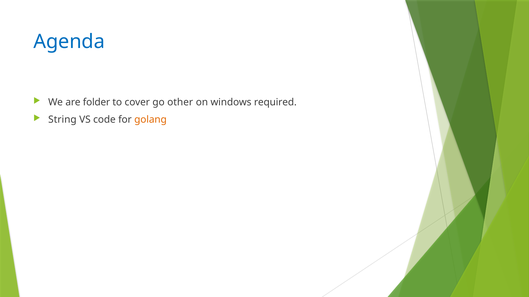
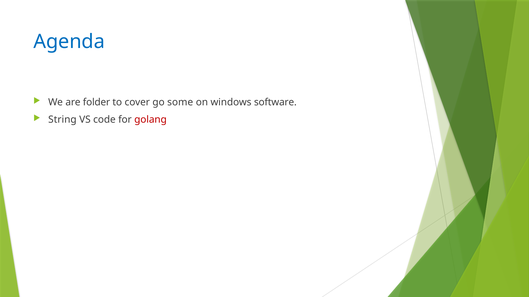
other: other -> some (180, 102)
required: required -> software (275, 102)
golang colour: orange -> red (151, 120)
